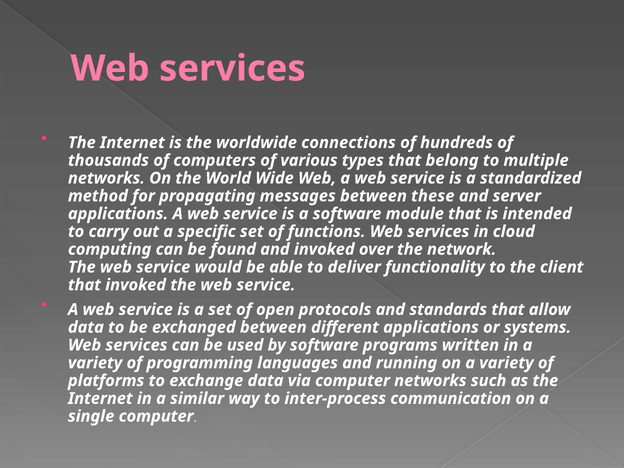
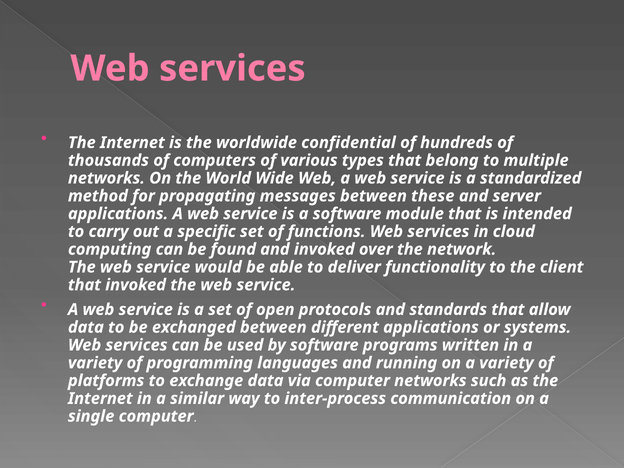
connections: connections -> confidential (349, 143)
